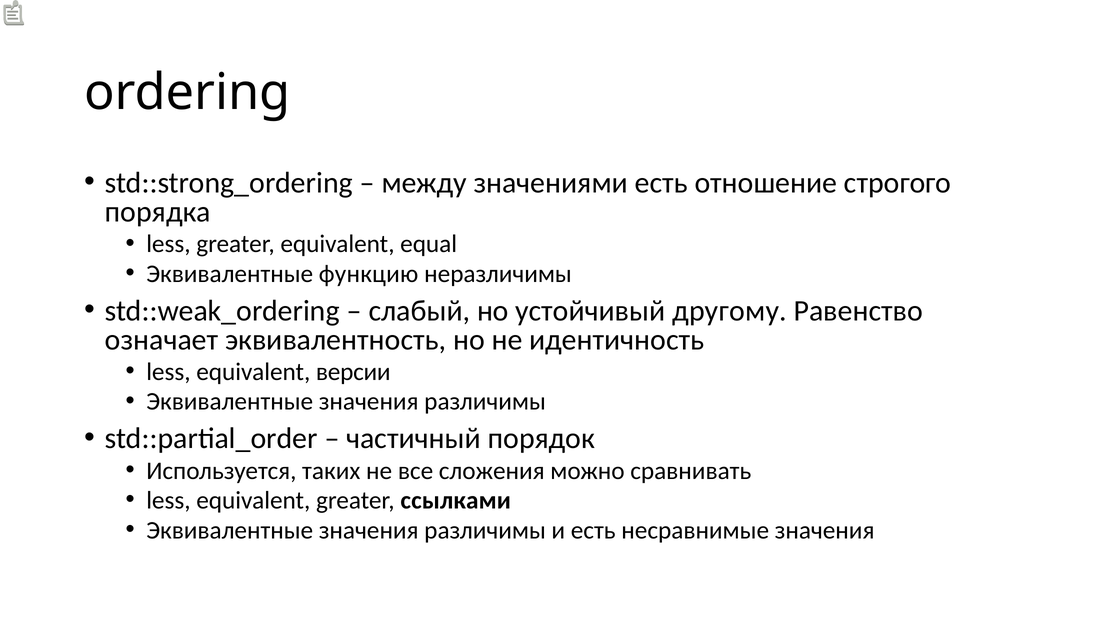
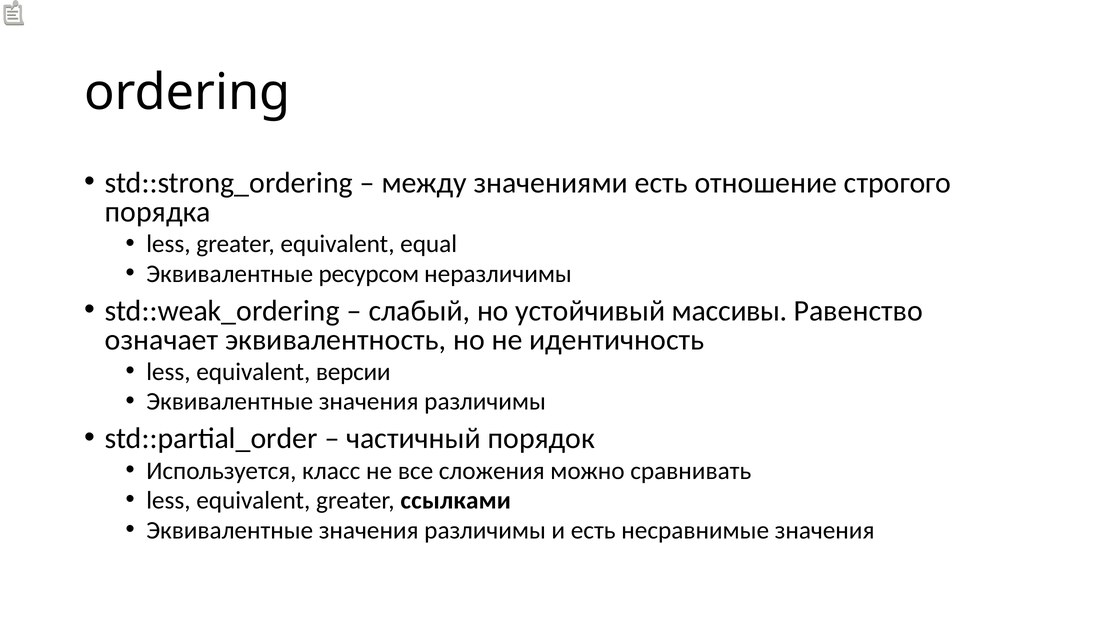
функцию: функцию -> ресурсом (369, 274)
другому: другому -> массивы (730, 311)
таких: таких -> класс (331, 471)
